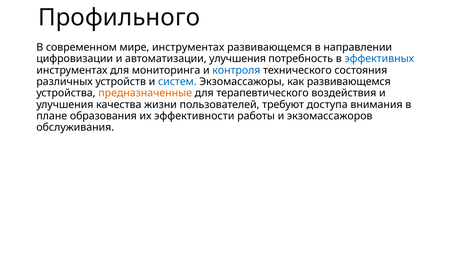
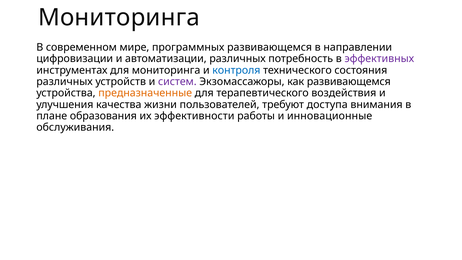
Профильного: Профильного -> Мониторинга (119, 17)
мире инструментах: инструментах -> программных (188, 47)
автоматизации улучшения: улучшения -> различных (238, 59)
эффективных colour: blue -> purple (379, 59)
систем colour: blue -> purple (177, 82)
экзомассажоров: экзомассажоров -> инновационные (330, 116)
